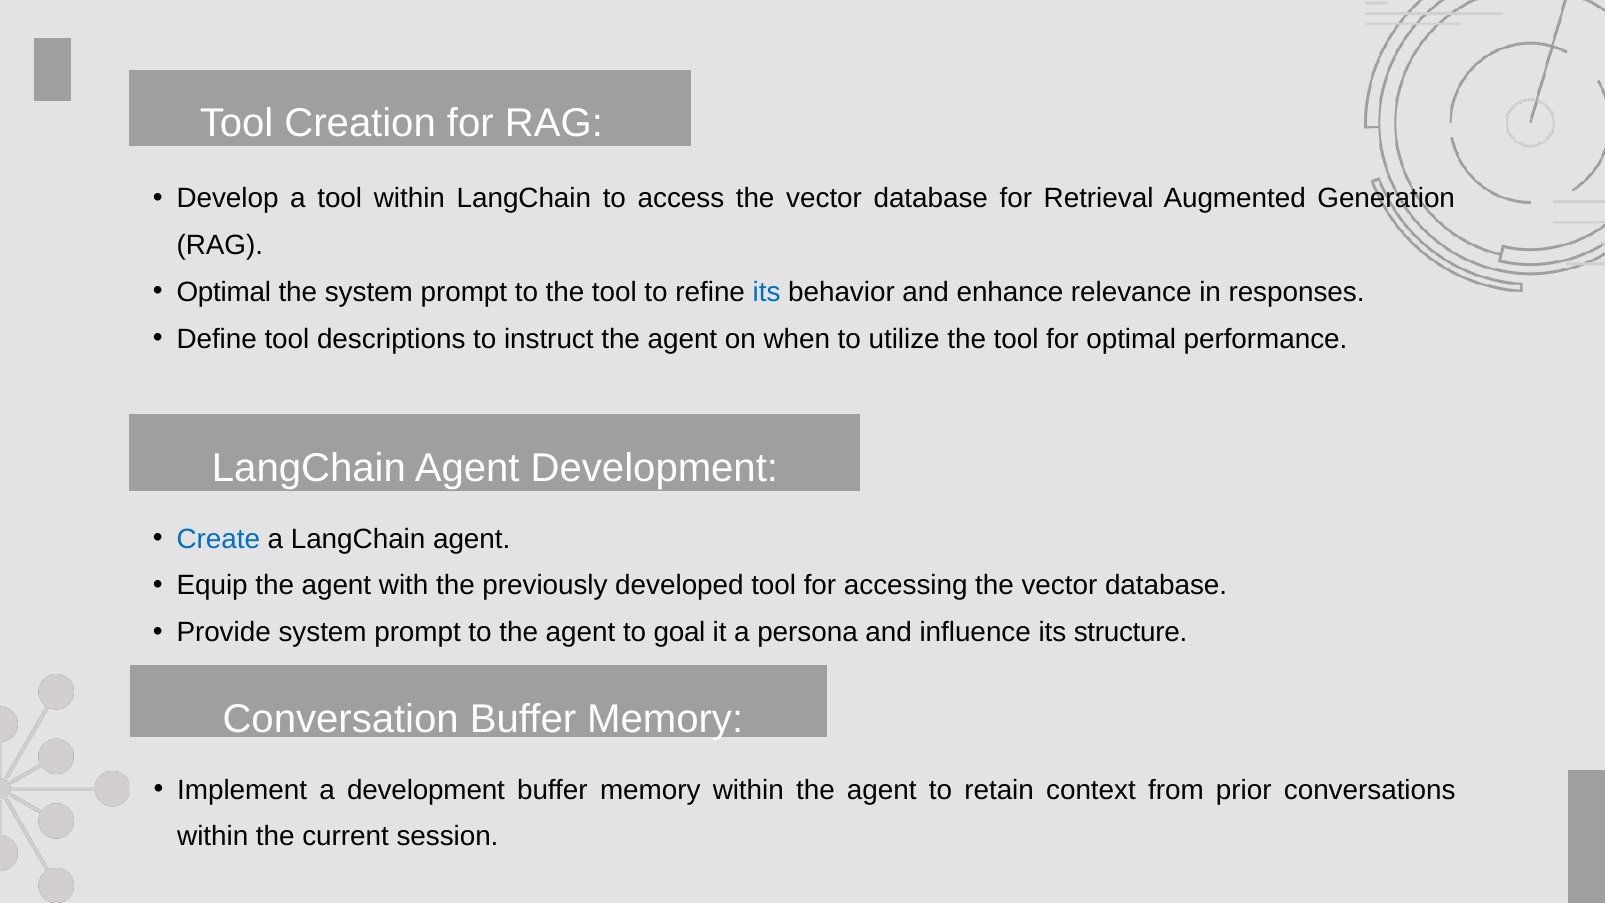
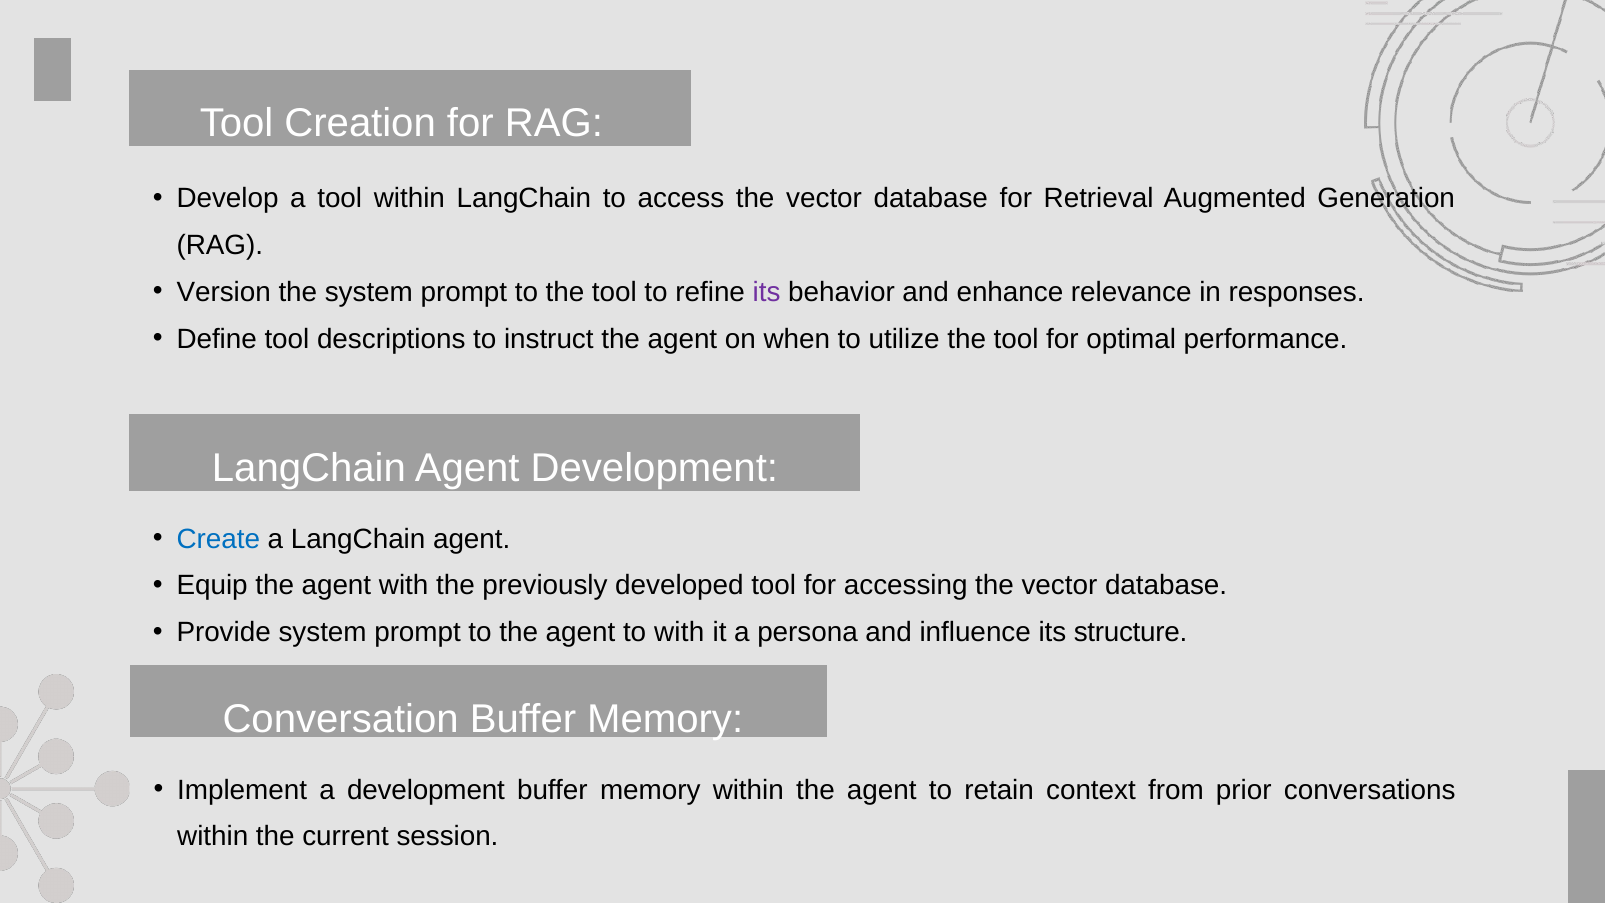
Optimal: Optimal -> Version (224, 292)
its colour: blue -> purple (767, 292)
to goal: goal -> with (679, 632)
